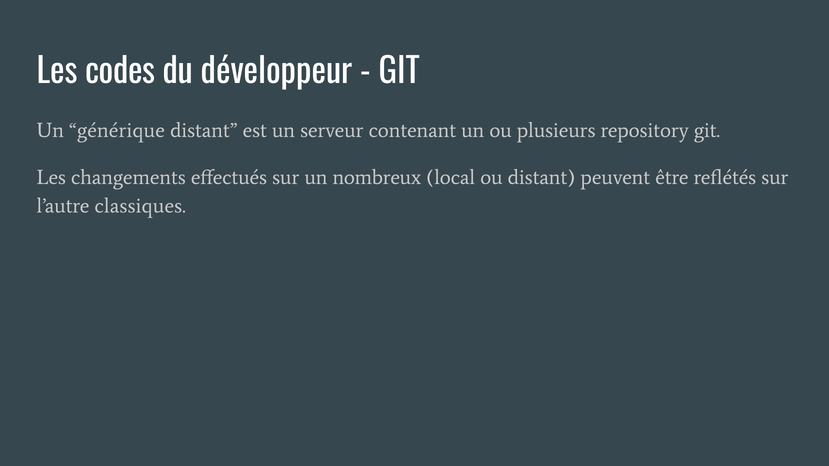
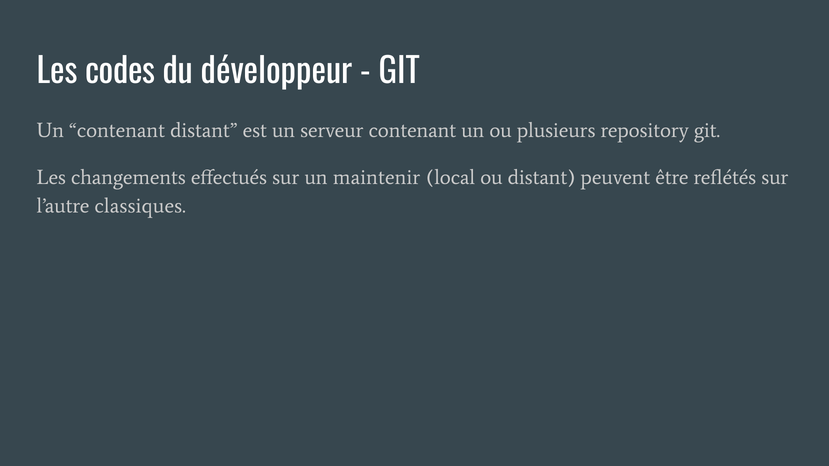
Un générique: générique -> contenant (117, 130)
nombreux: nombreux -> maintenir (377, 177)
